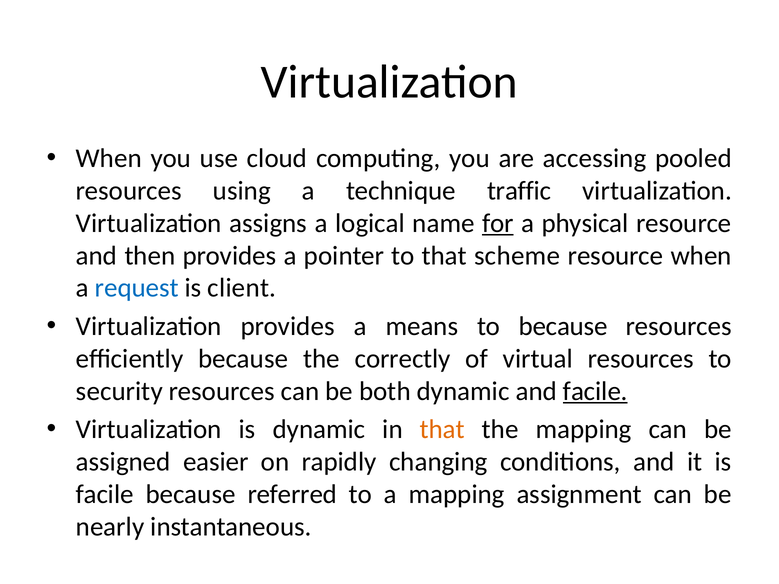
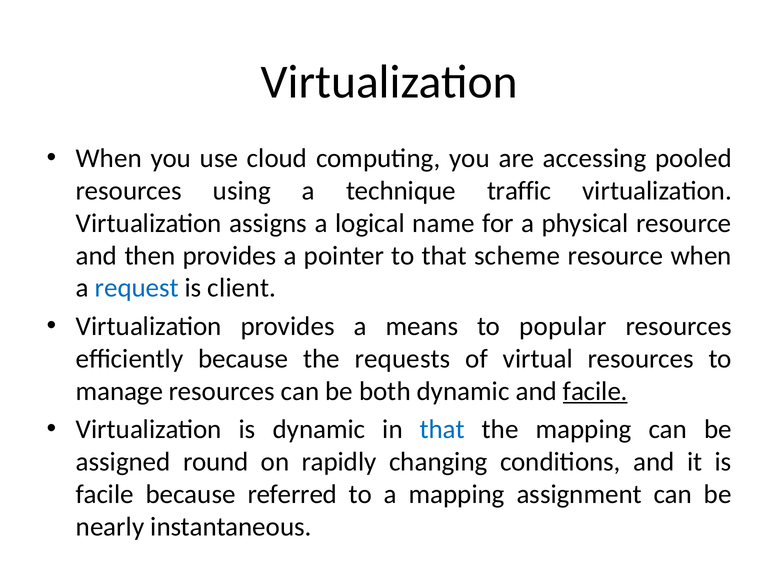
for underline: present -> none (498, 223)
to because: because -> popular (563, 326)
correctly: correctly -> requests (403, 359)
security: security -> manage (119, 391)
that colour: orange -> blue (442, 430)
easier: easier -> round (216, 462)
